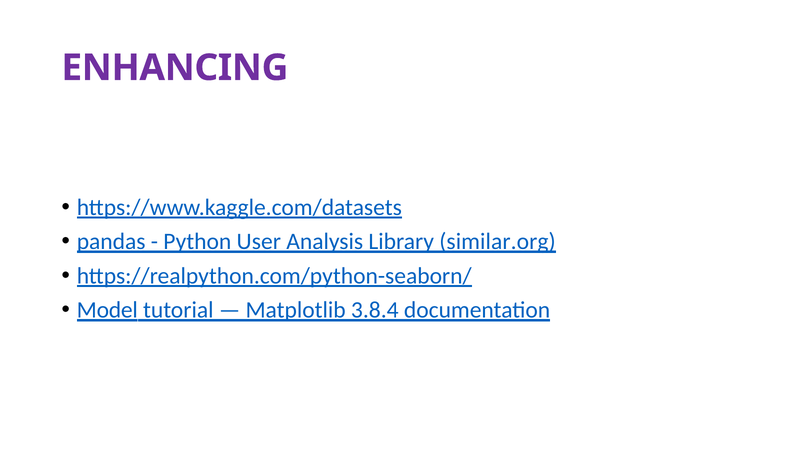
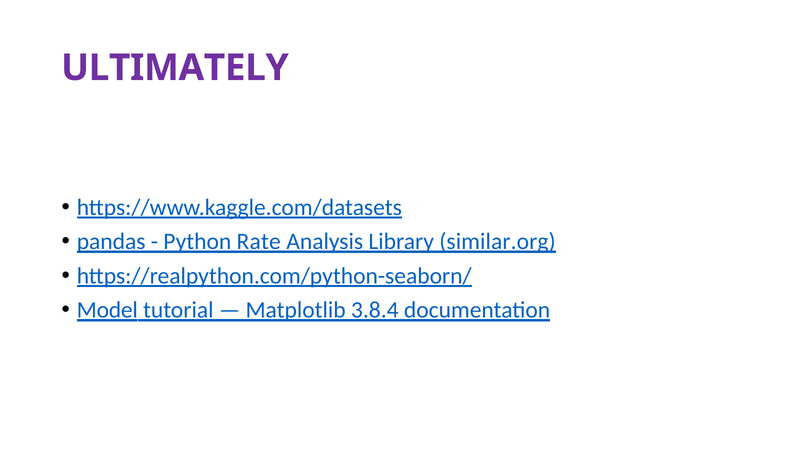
ENHANCING: ENHANCING -> ULTIMATELY (175, 68)
User: User -> Rate (259, 242)
